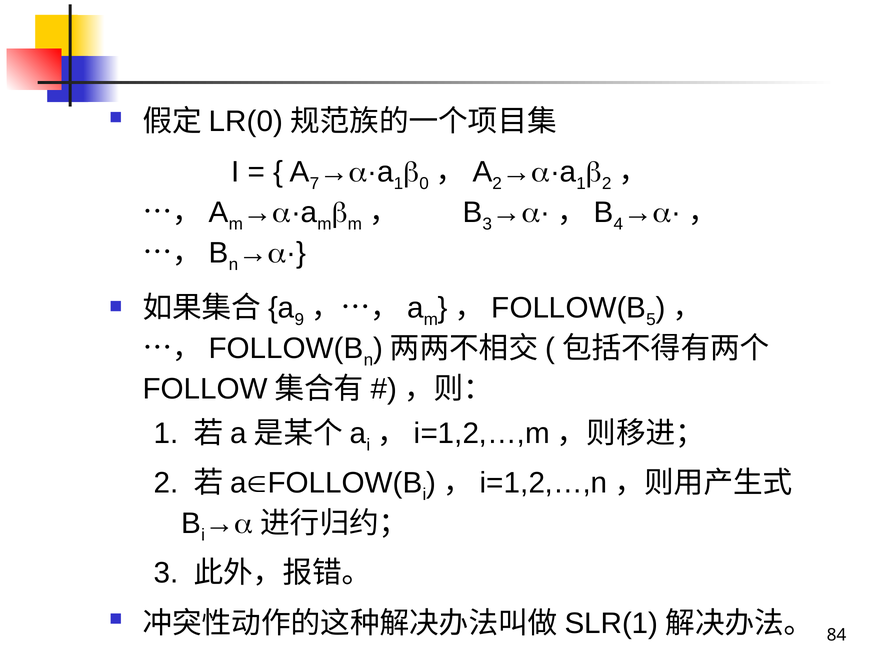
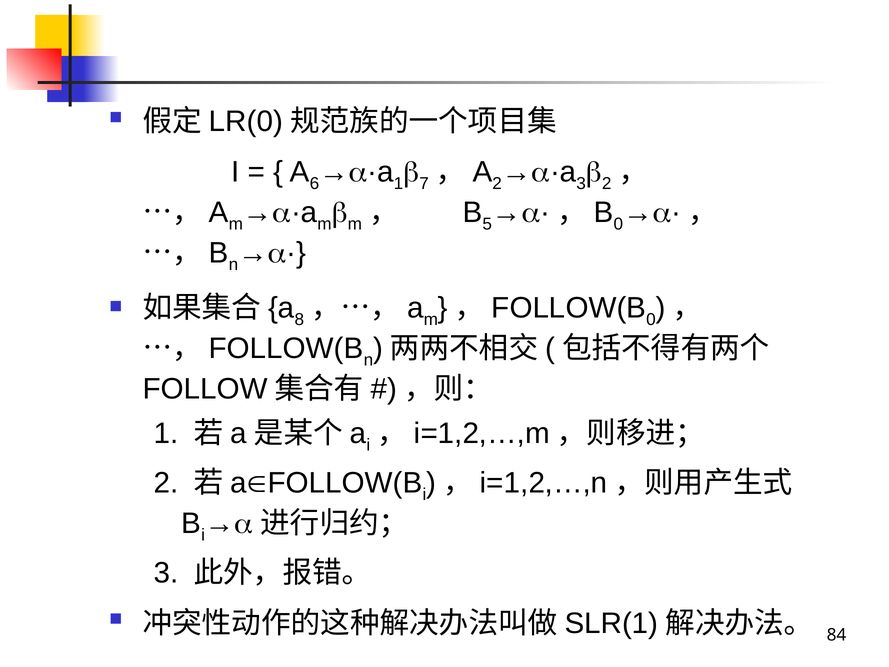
7: 7 -> 6 (314, 183)
0: 0 -> 7 (424, 183)
1: 1 -> 3 (581, 183)
3: 3 -> 5 (487, 224)
4: 4 -> 0 (618, 224)
9: 9 -> 8 (299, 320)
5: 5 -> 0 (651, 320)
